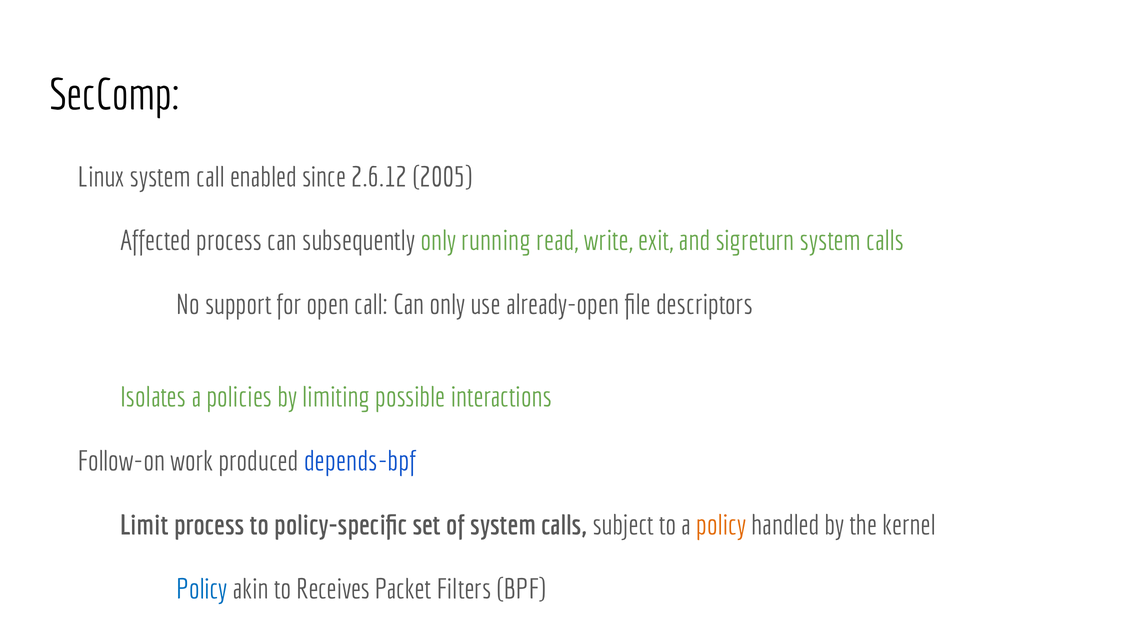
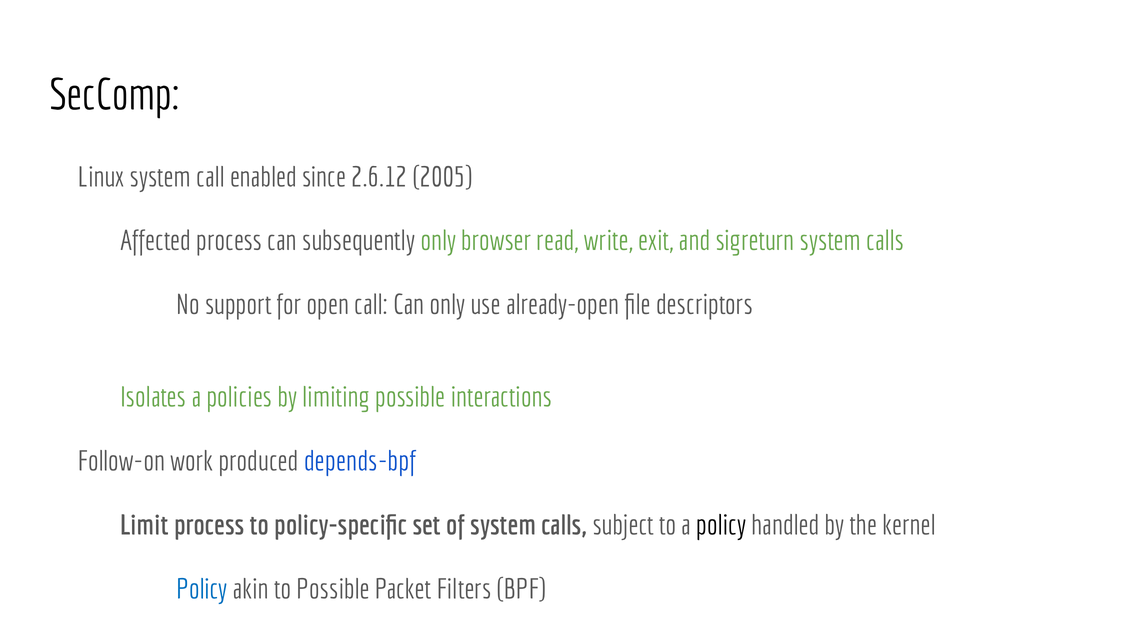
running: running -> browser (496, 241)
policy colour: orange -> black (721, 525)
to Receives: Receives -> Possible (333, 589)
